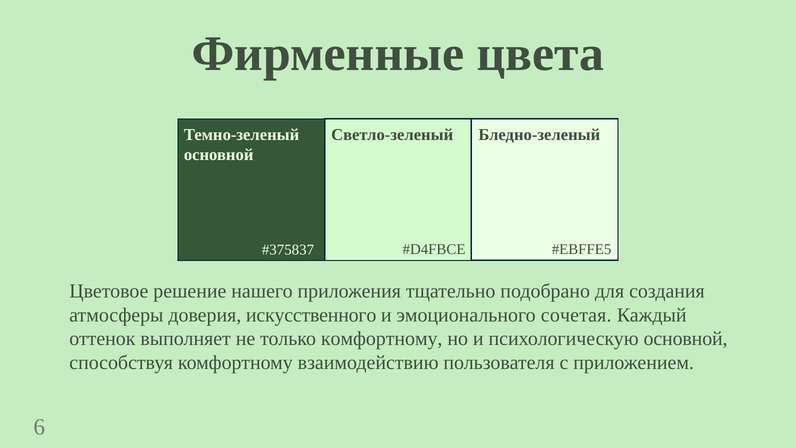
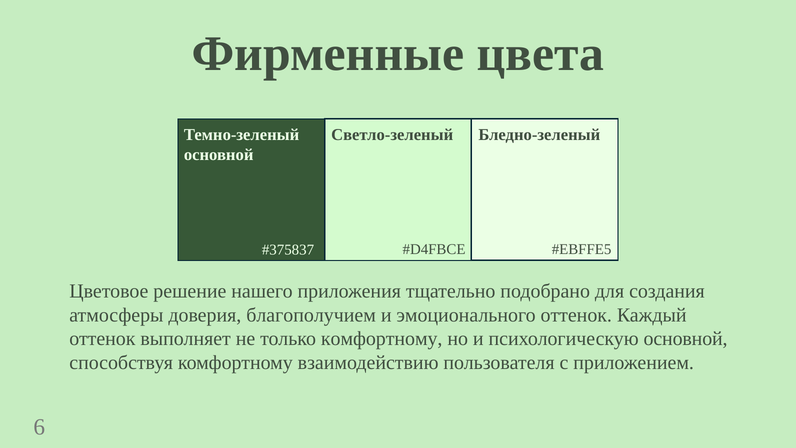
искусственного: искусственного -> благополучием (311, 315)
эмоционального сочетая: сочетая -> оттенок (576, 315)
